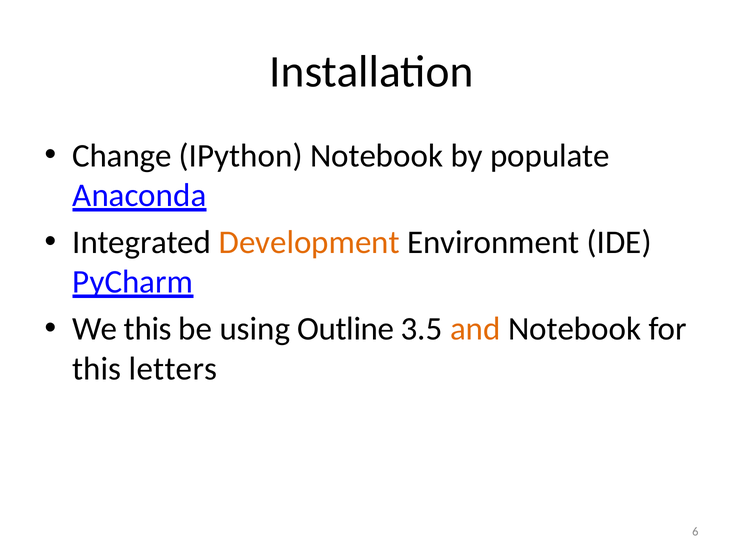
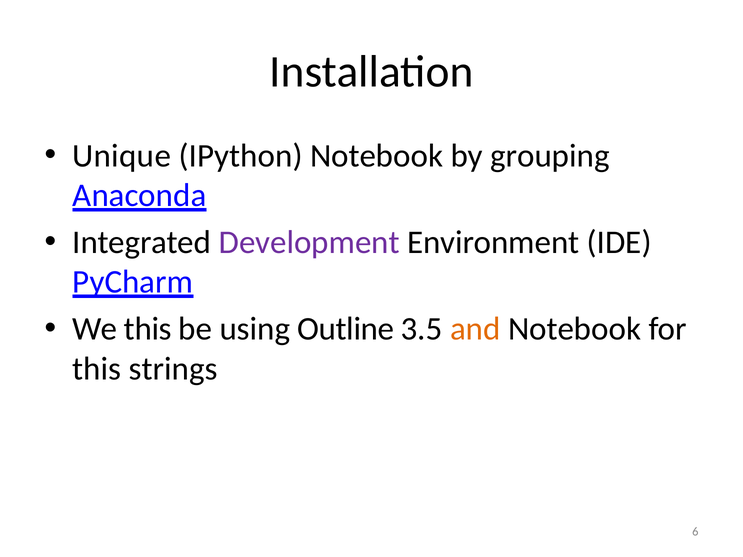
Change: Change -> Unique (122, 156)
populate: populate -> grouping (550, 156)
Development colour: orange -> purple (309, 243)
letters: letters -> strings (173, 369)
